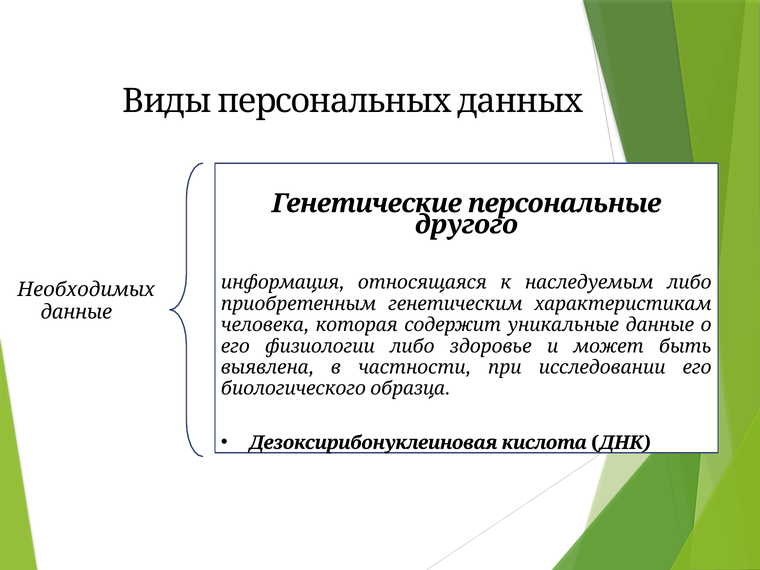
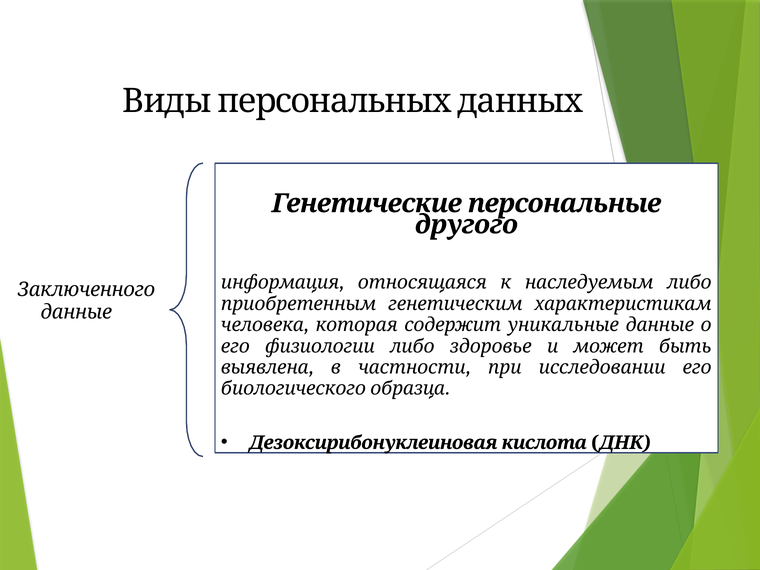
Необходимых: Необходимых -> Заключенного (86, 289)
